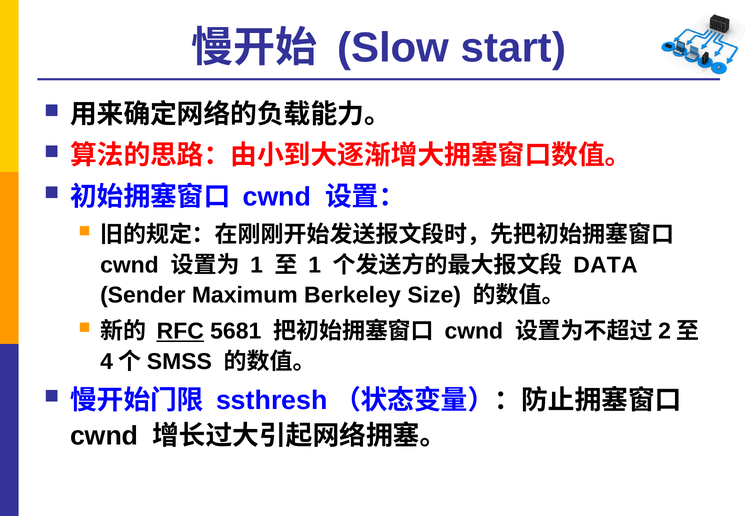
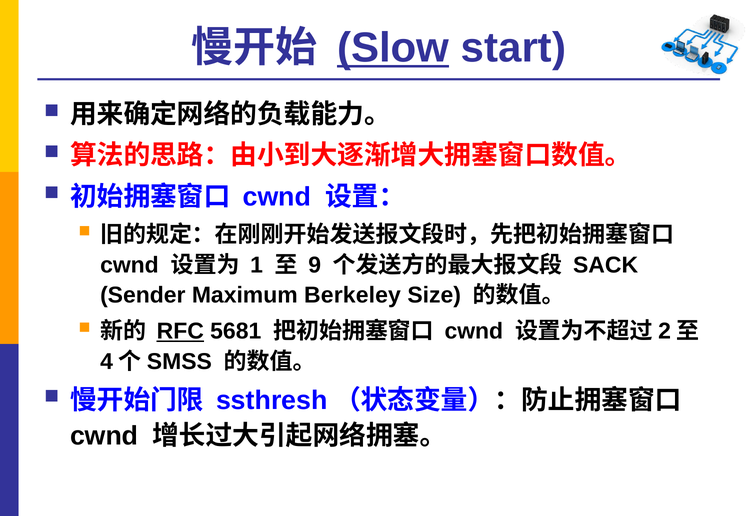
Slow underline: none -> present (393, 48)
1: 1 -> 9 (315, 265)
DATA: DATA -> SACK (606, 265)
